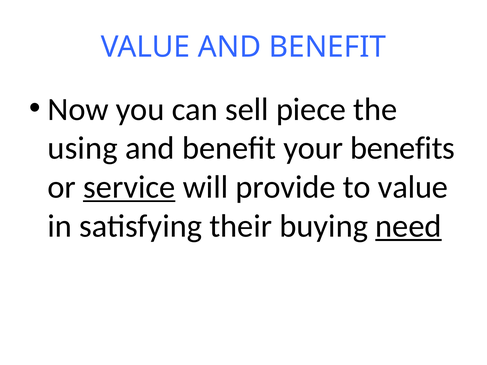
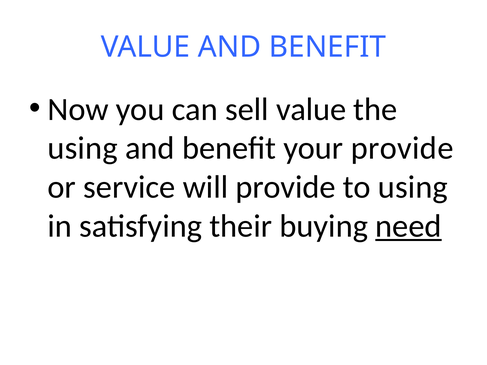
sell piece: piece -> value (311, 109)
your benefits: benefits -> provide (402, 148)
service underline: present -> none (129, 187)
to value: value -> using (413, 187)
